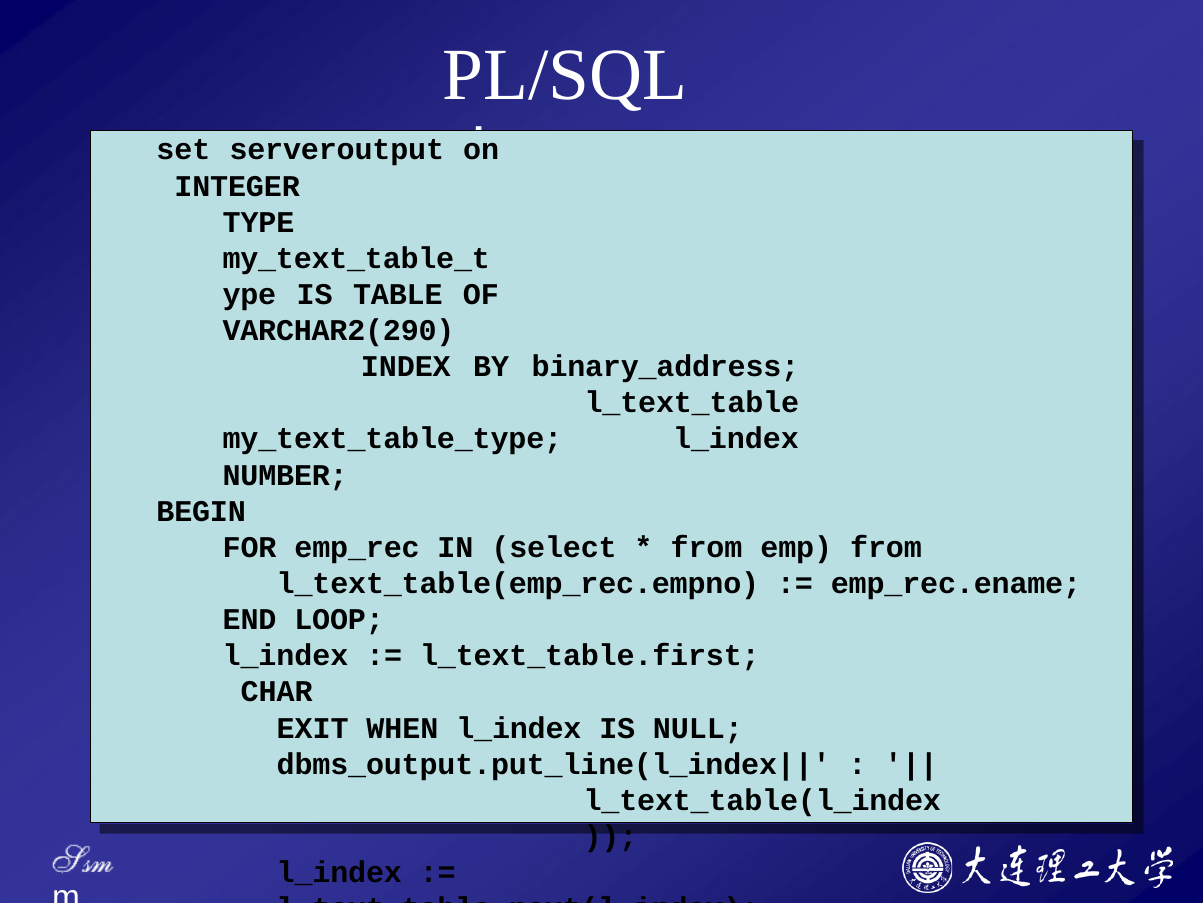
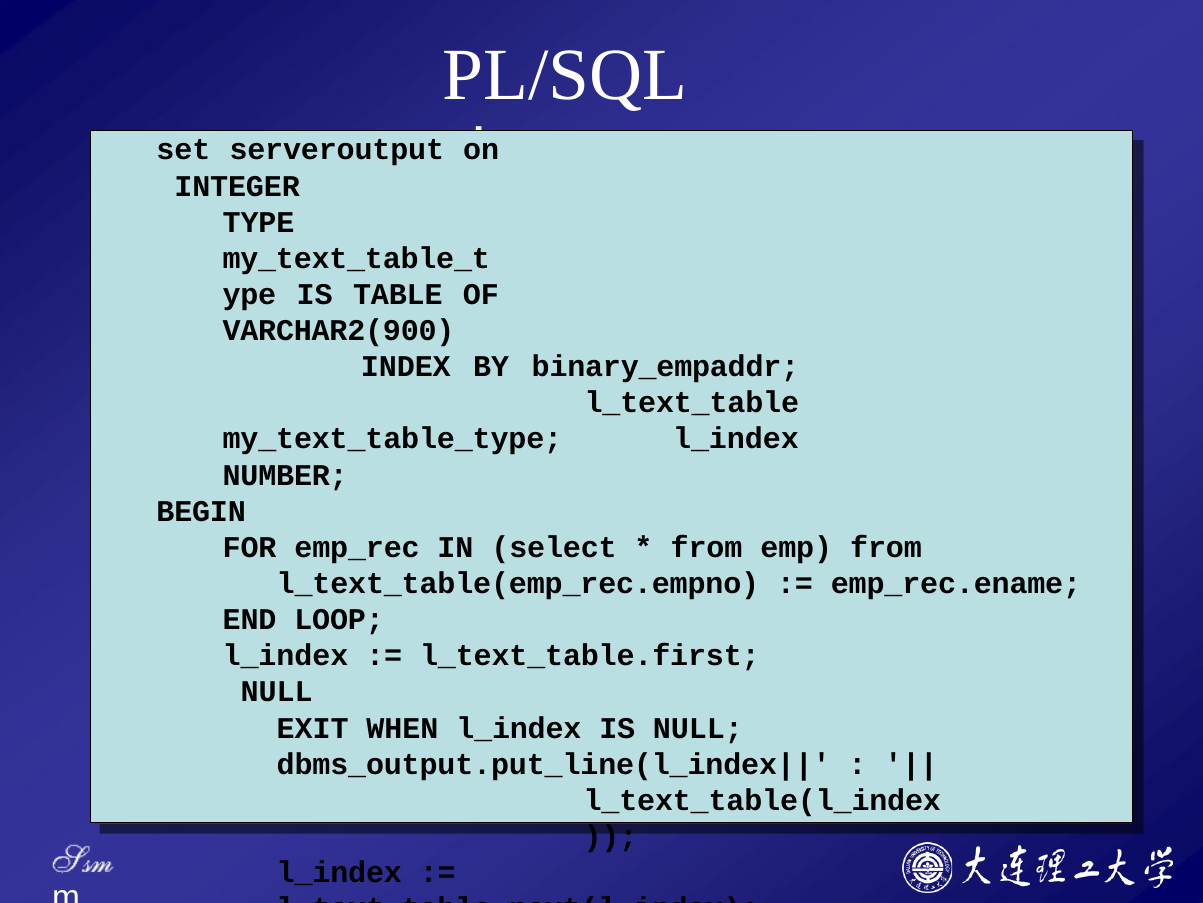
VARCHAR2(290: VARCHAR2(290 -> VARCHAR2(900 (339, 330)
binary_address: binary_address -> binary_empaddr (665, 366)
CHAR: CHAR -> NULL (277, 691)
